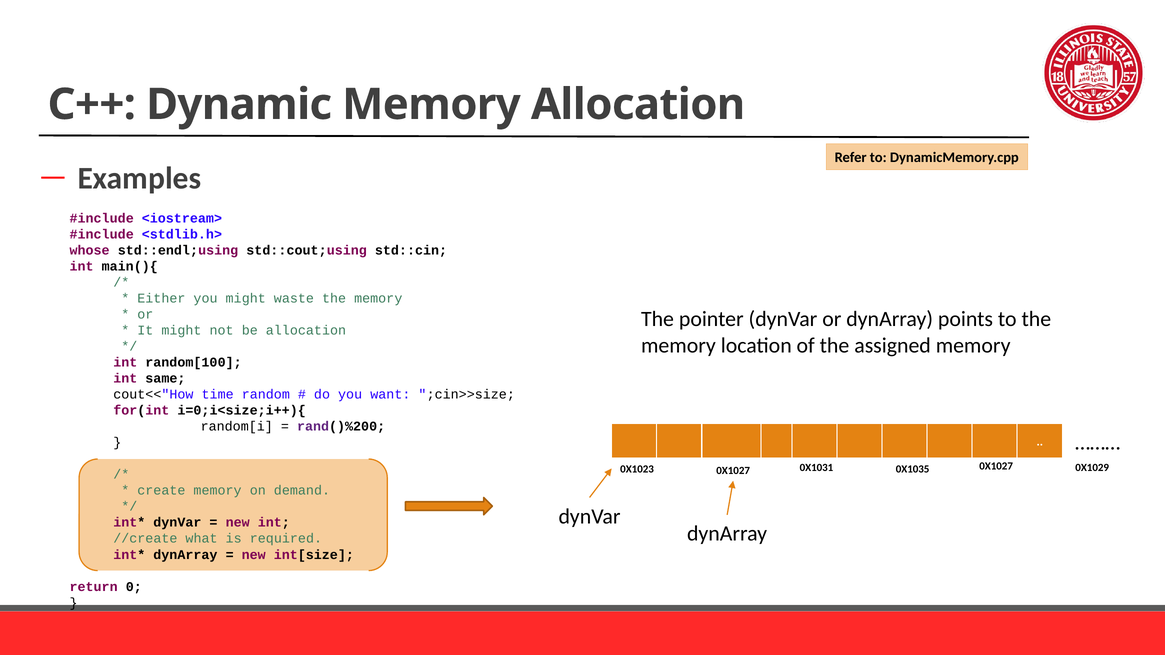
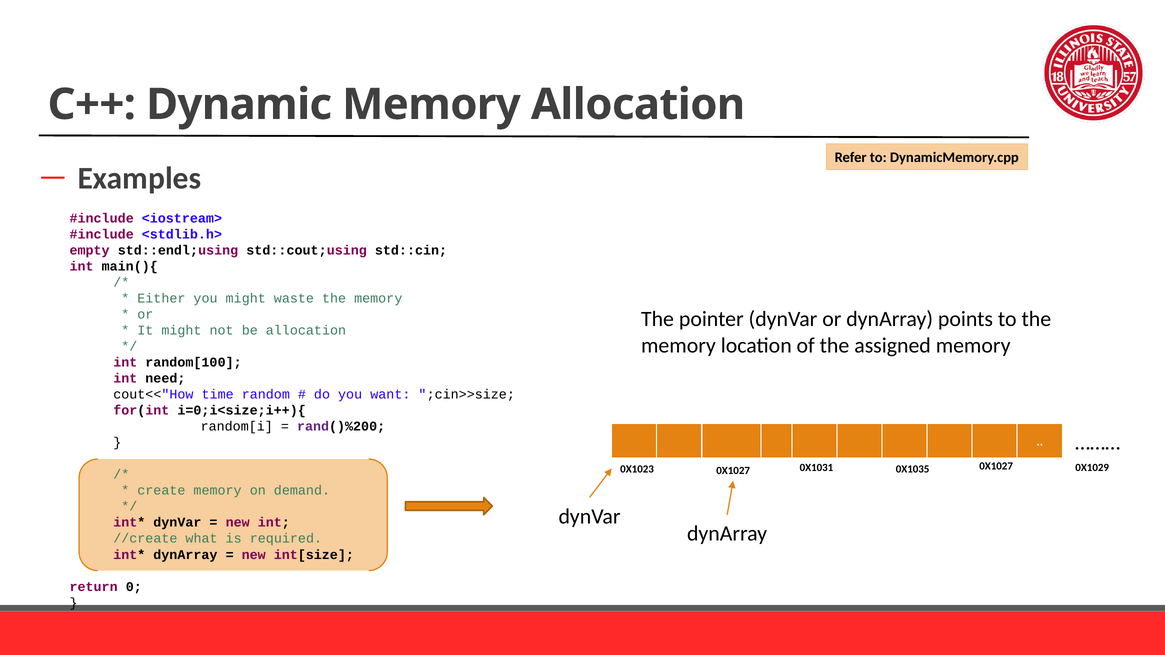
whose: whose -> empty (90, 250)
same: same -> need (165, 379)
